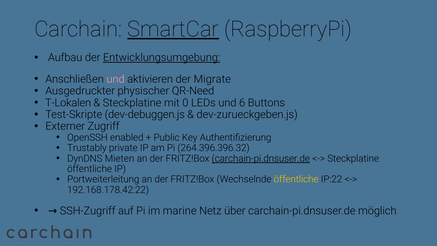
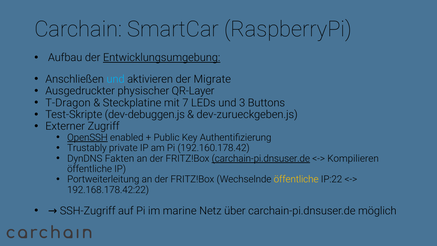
SmartCar underline: present -> none (173, 29)
und colour: pink -> light blue (116, 79)
QR-Need: QR-Need -> QR-Layer (193, 91)
T-Lokalen: T-Lokalen -> T-Dragon (68, 103)
0: 0 -> 7 (185, 103)
6: 6 -> 3 (242, 103)
OpenSSH underline: none -> present (87, 137)
264.396.396.32: 264.396.396.32 -> 192.160.178.42 (214, 148)
Mieten: Mieten -> Fakten (120, 158)
Steckplatine: Steckplatine -> Kompilieren (353, 158)
